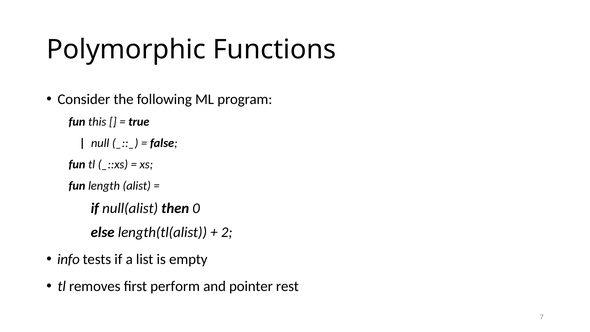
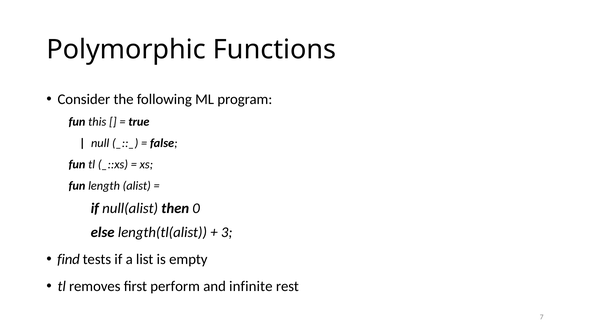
2: 2 -> 3 (227, 232)
info: info -> find (69, 259)
pointer: pointer -> infinite (251, 286)
